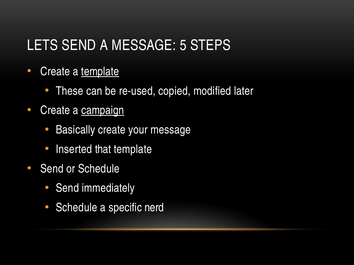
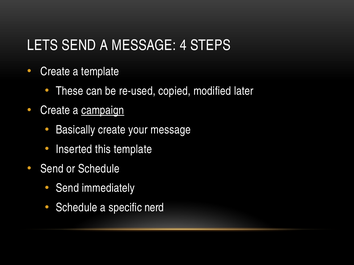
5: 5 -> 4 (183, 45)
template underline: present -> none (100, 72)
that: that -> this (103, 150)
